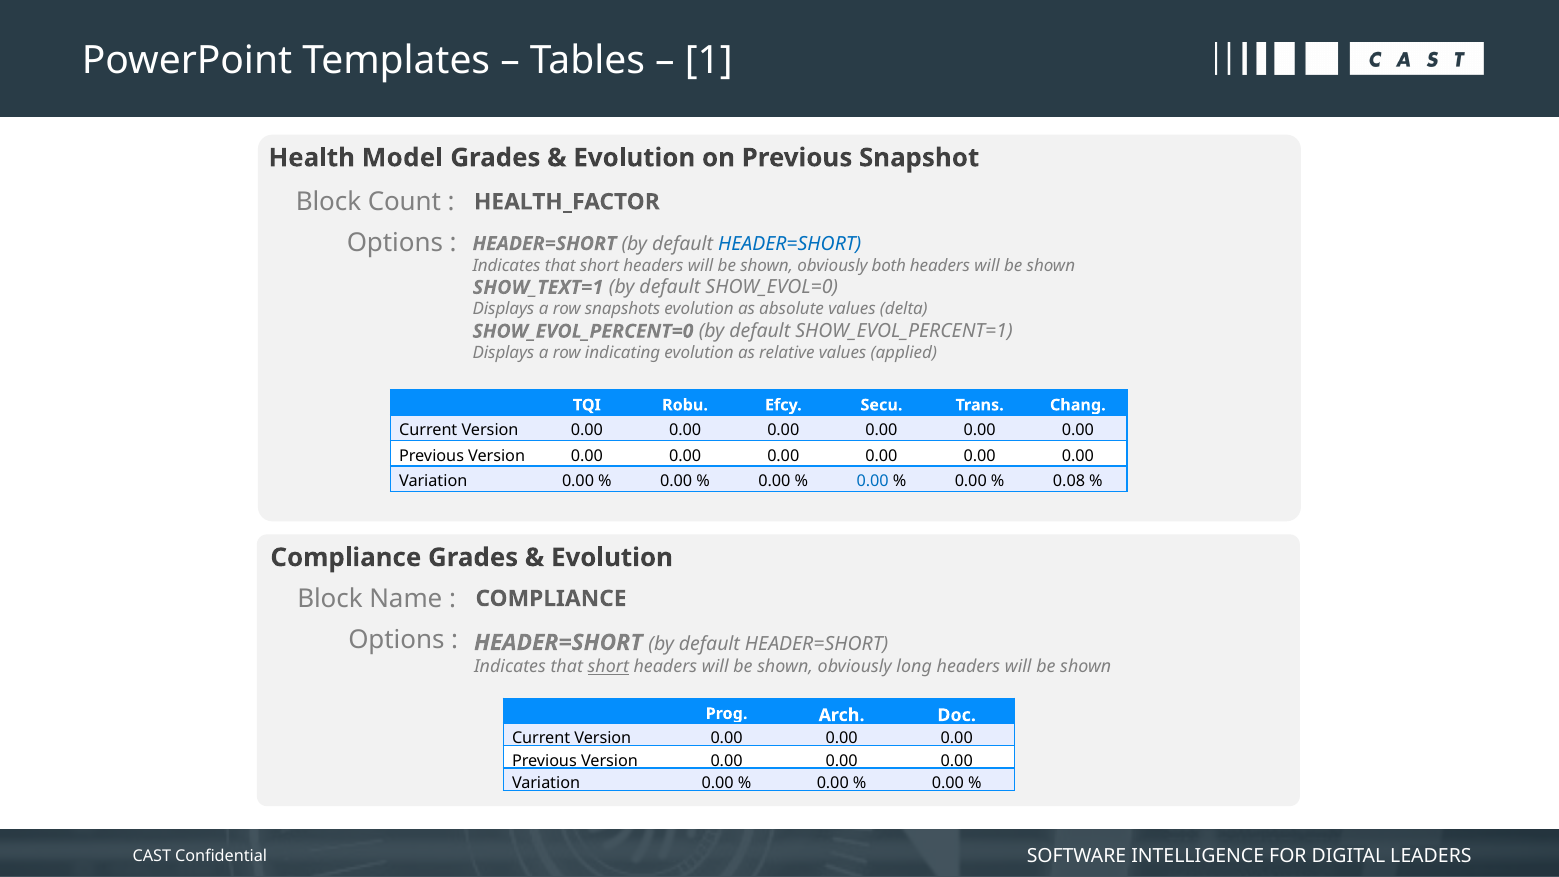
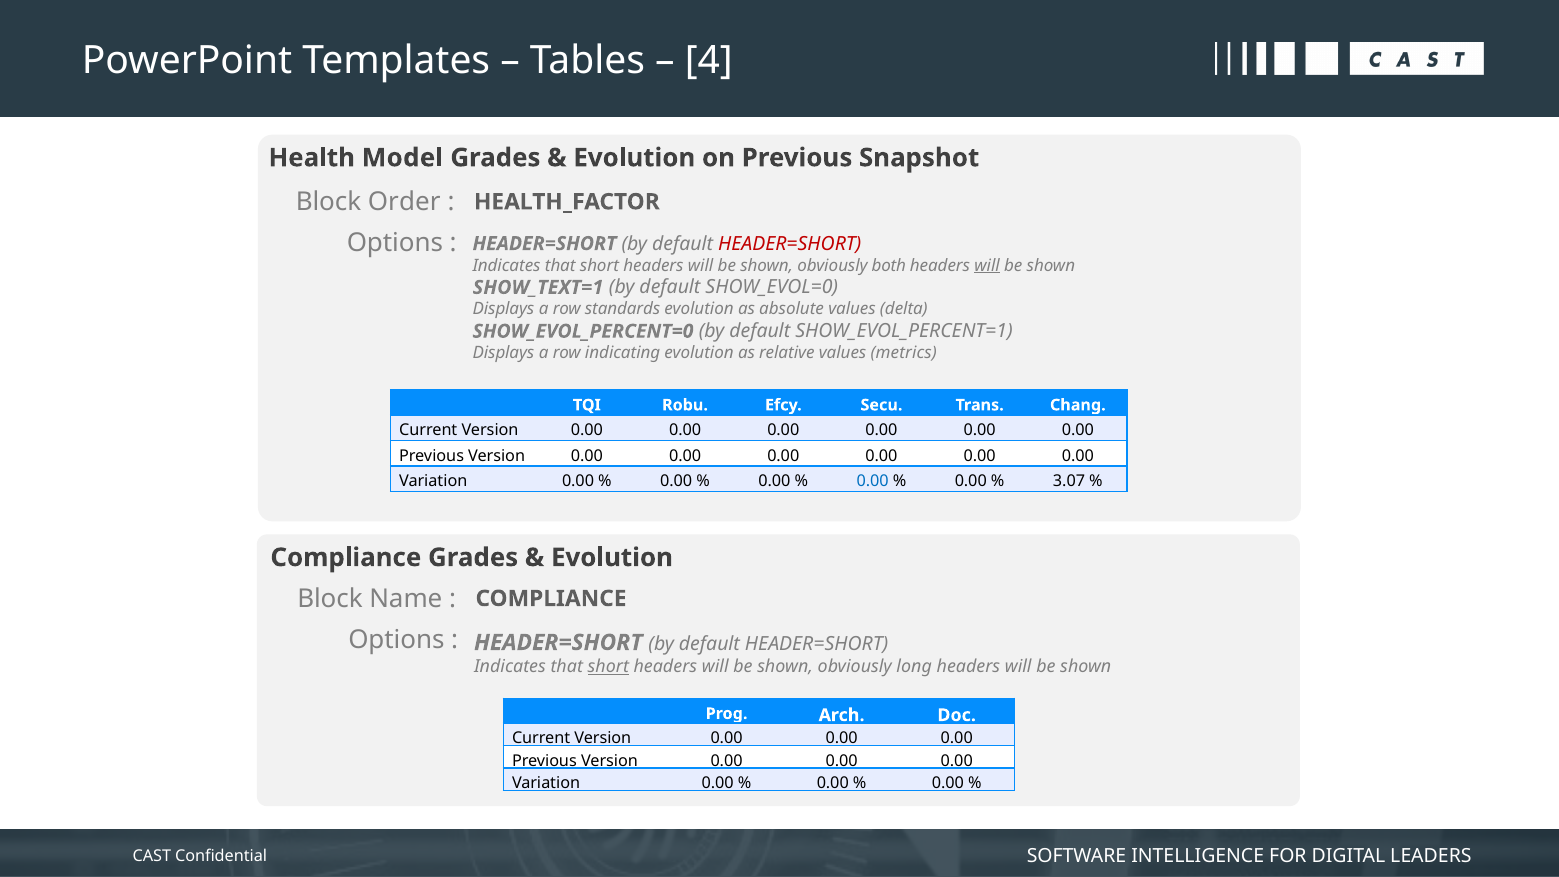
1: 1 -> 4 (709, 61)
Count: Count -> Order (404, 202)
HEADER=SHORT colour: blue -> red (790, 244)
will underline: none -> present (987, 265)
snapshots: snapshots -> standards (623, 309)
applied: applied -> metrics (904, 353)
0.08: 0.08 -> 3.07 (1069, 481)
